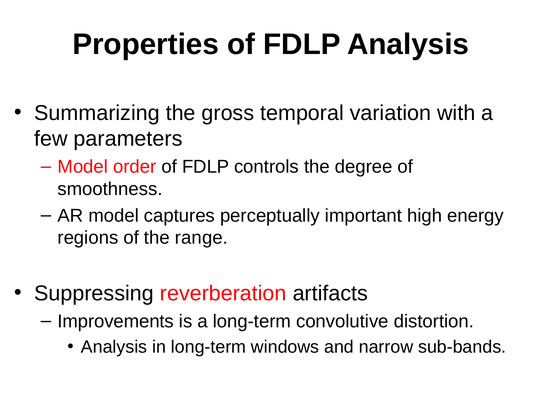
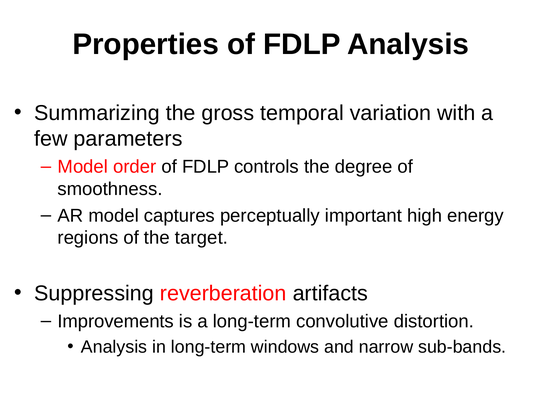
range: range -> target (201, 238)
